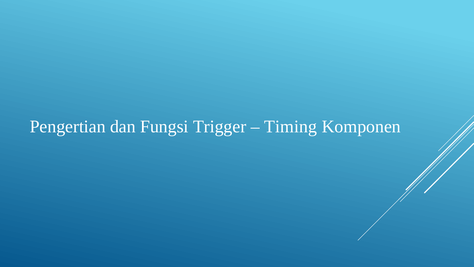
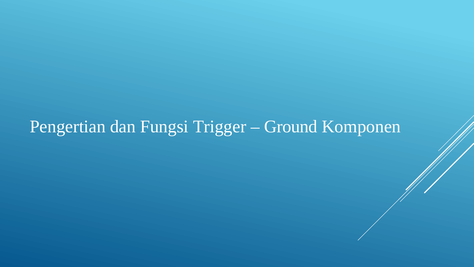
Timing: Timing -> Ground (291, 126)
